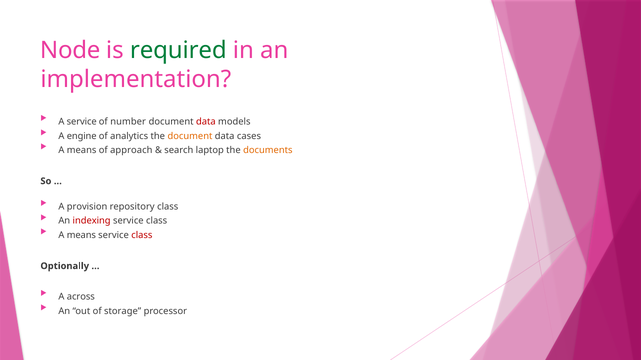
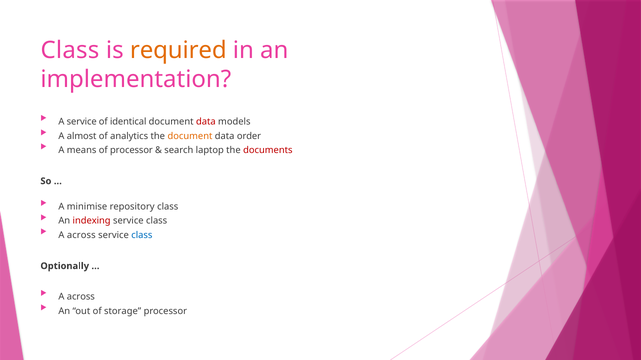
Node: Node -> Class (70, 51)
required colour: green -> orange (178, 51)
number: number -> identical (128, 122)
engine: engine -> almost (82, 136)
cases: cases -> order (249, 136)
of approach: approach -> processor (131, 151)
documents colour: orange -> red (268, 151)
provision: provision -> minimise (87, 207)
means: means -> across (81, 236)
class colour: red -> blue (142, 236)
